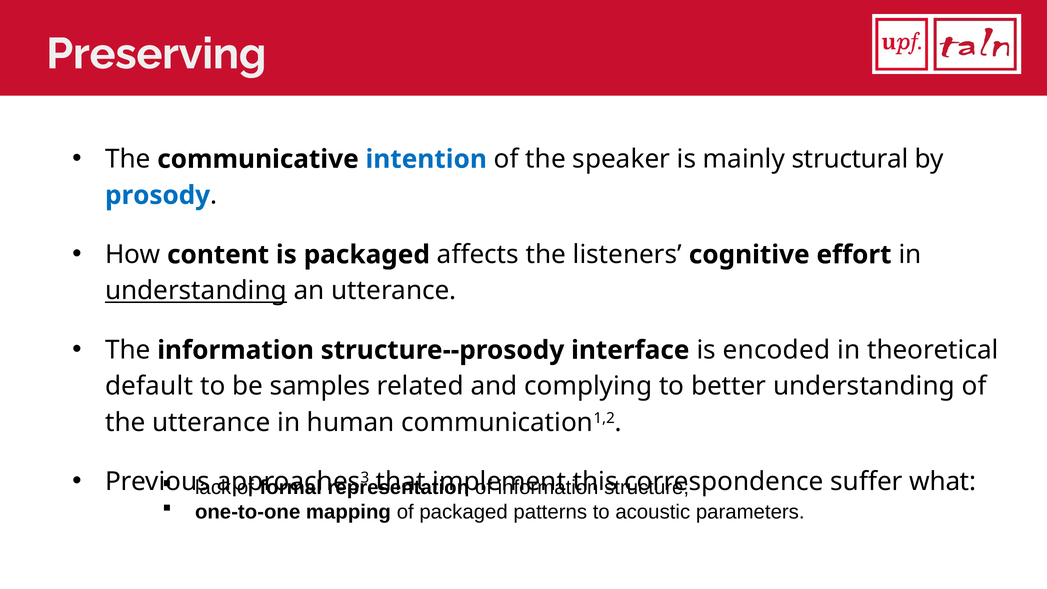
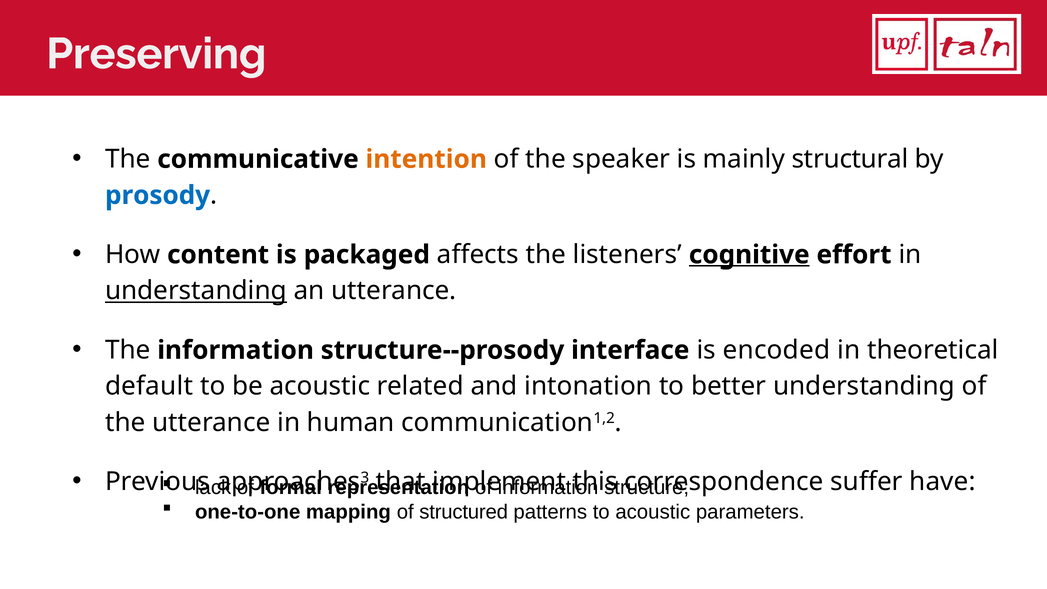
intention colour: blue -> orange (426, 159)
cognitive underline: none -> present (749, 255)
be samples: samples -> acoustic (320, 386)
complying: complying -> intonation (588, 386)
what: what -> have (943, 482)
of packaged: packaged -> structured (464, 512)
